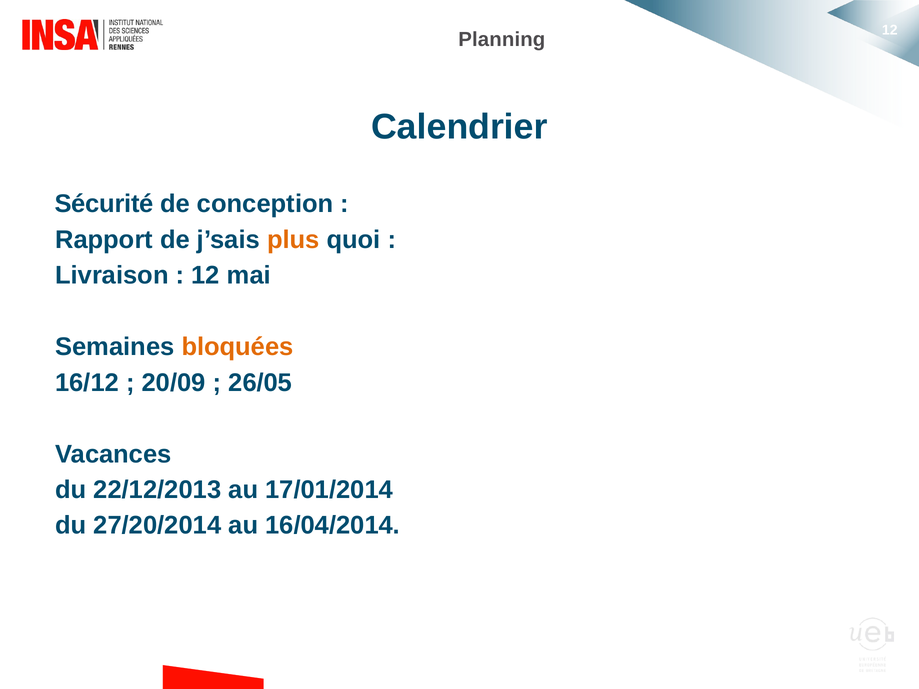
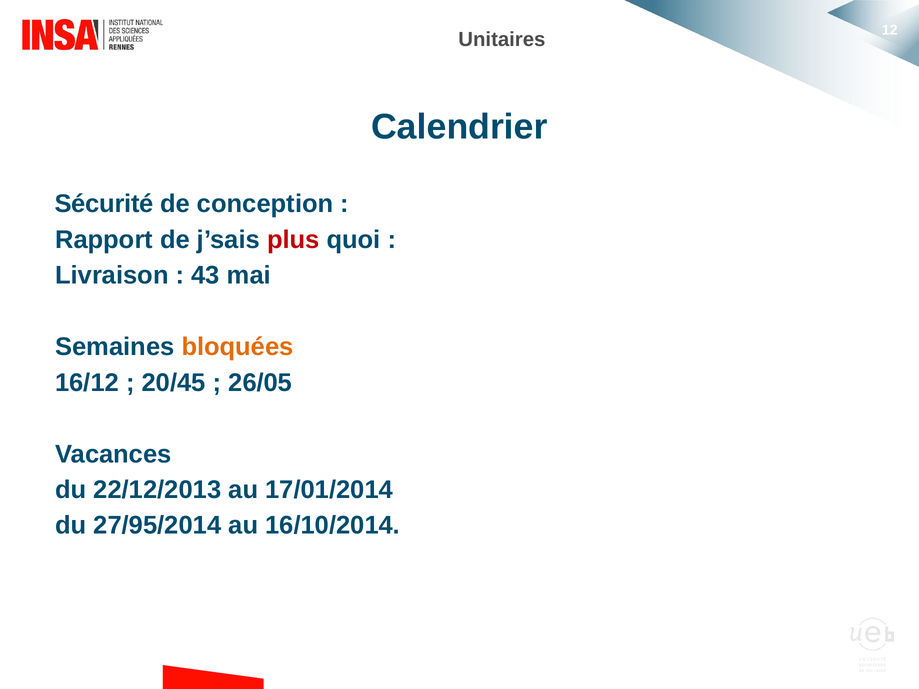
Planning: Planning -> Unitaires (502, 39)
plus colour: orange -> red (293, 240)
12: 12 -> 43 (205, 276)
20/09: 20/09 -> 20/45 (174, 383)
27/20/2014: 27/20/2014 -> 27/95/2014 (157, 526)
16/04/2014: 16/04/2014 -> 16/10/2014 (333, 526)
